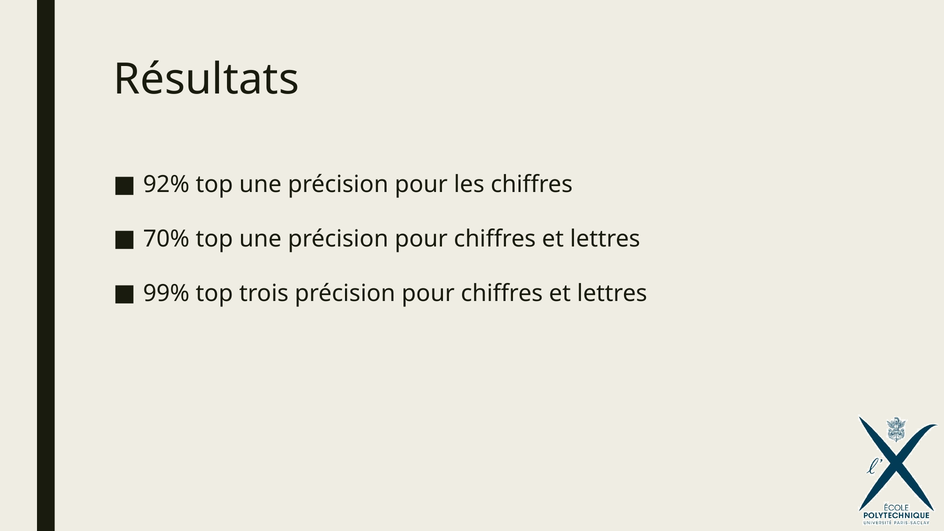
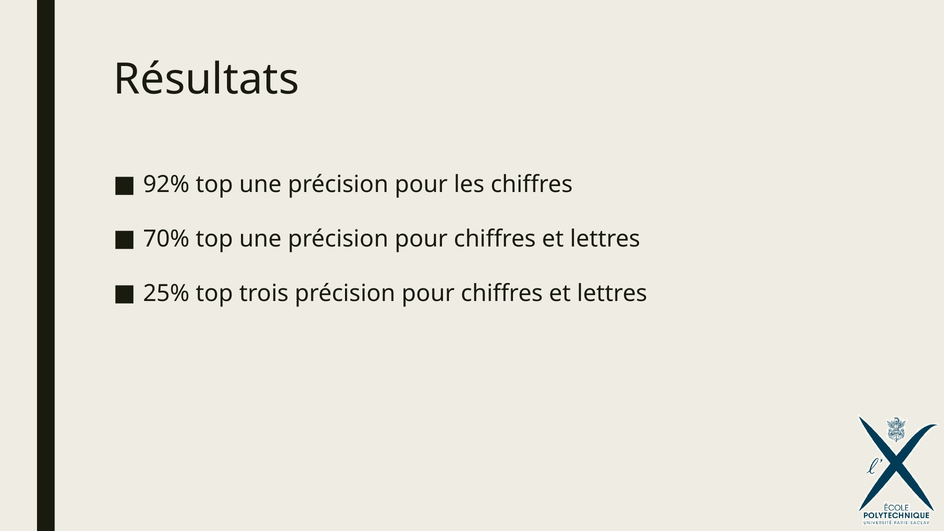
99%: 99% -> 25% (166, 293)
